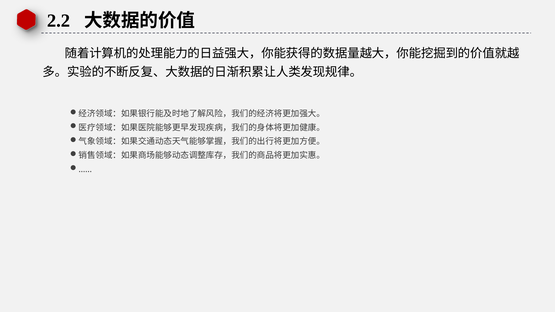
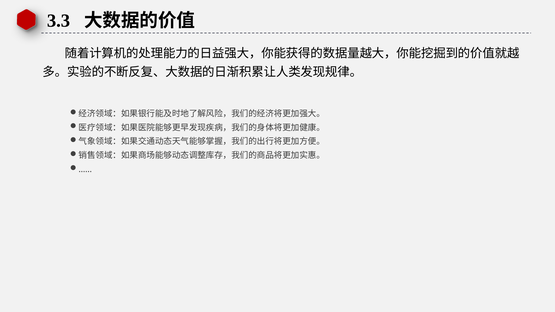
2.2: 2.2 -> 3.3 (59, 21)
